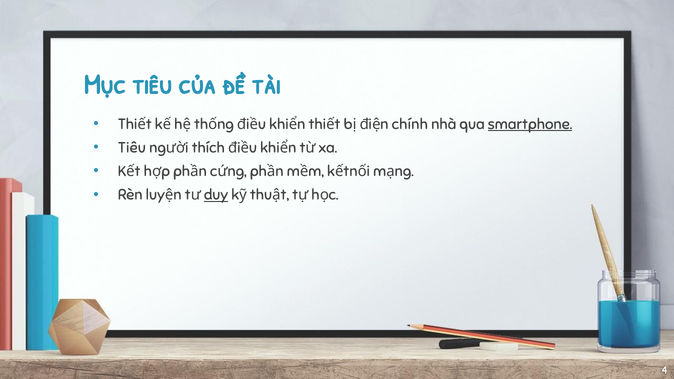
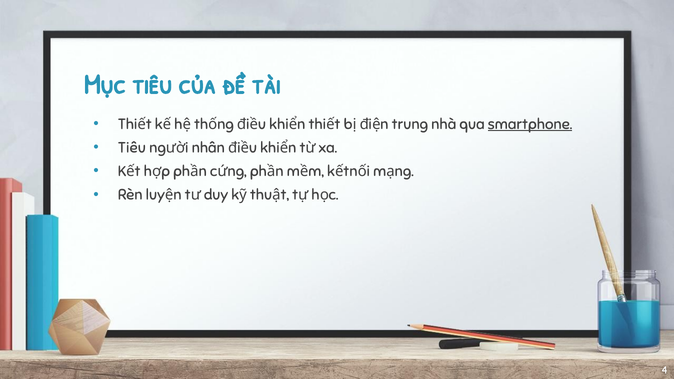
chính: chính -> trung (410, 124)
thích: thích -> nhân (208, 148)
duy underline: present -> none (216, 195)
